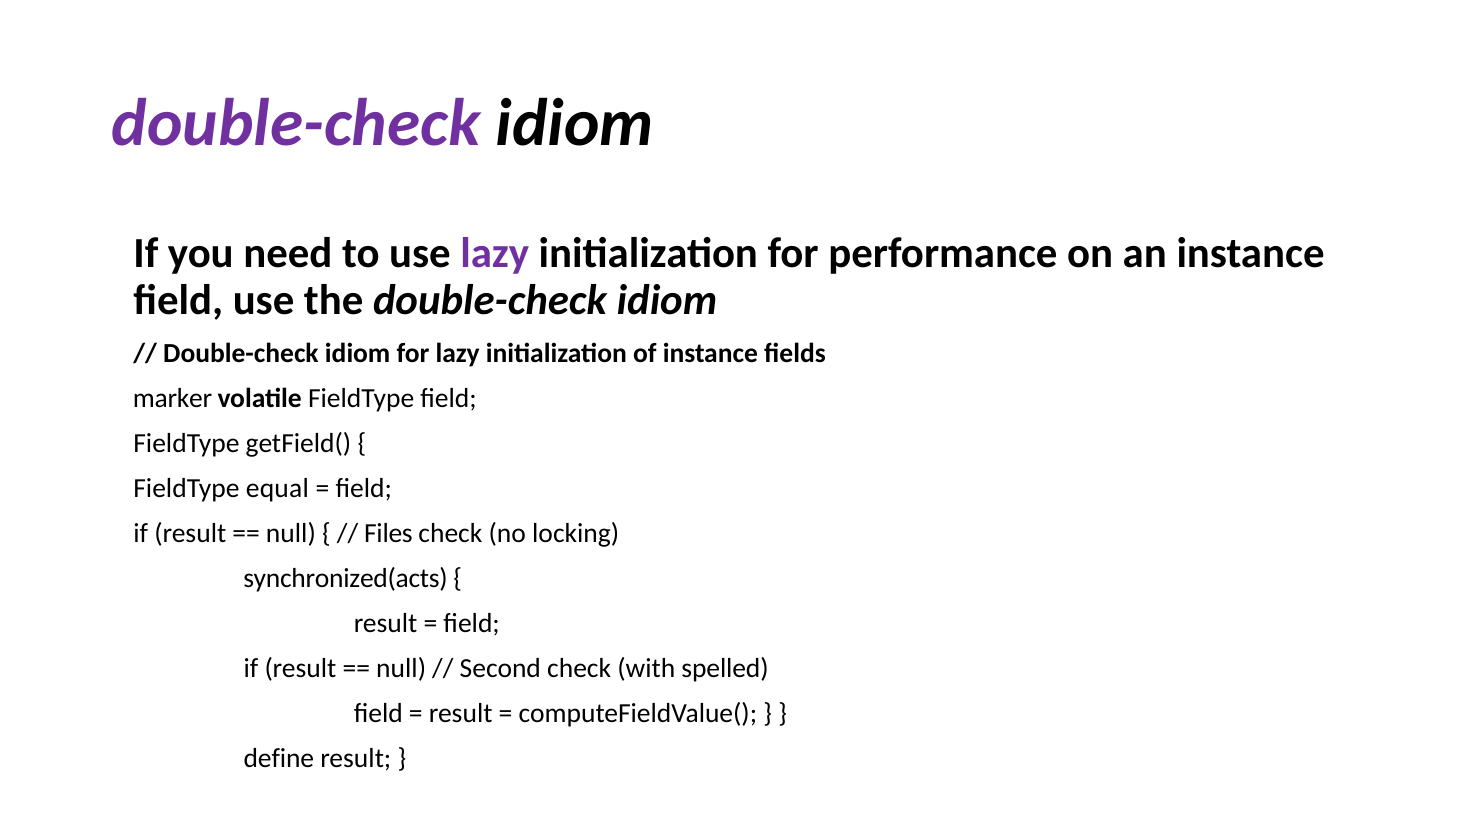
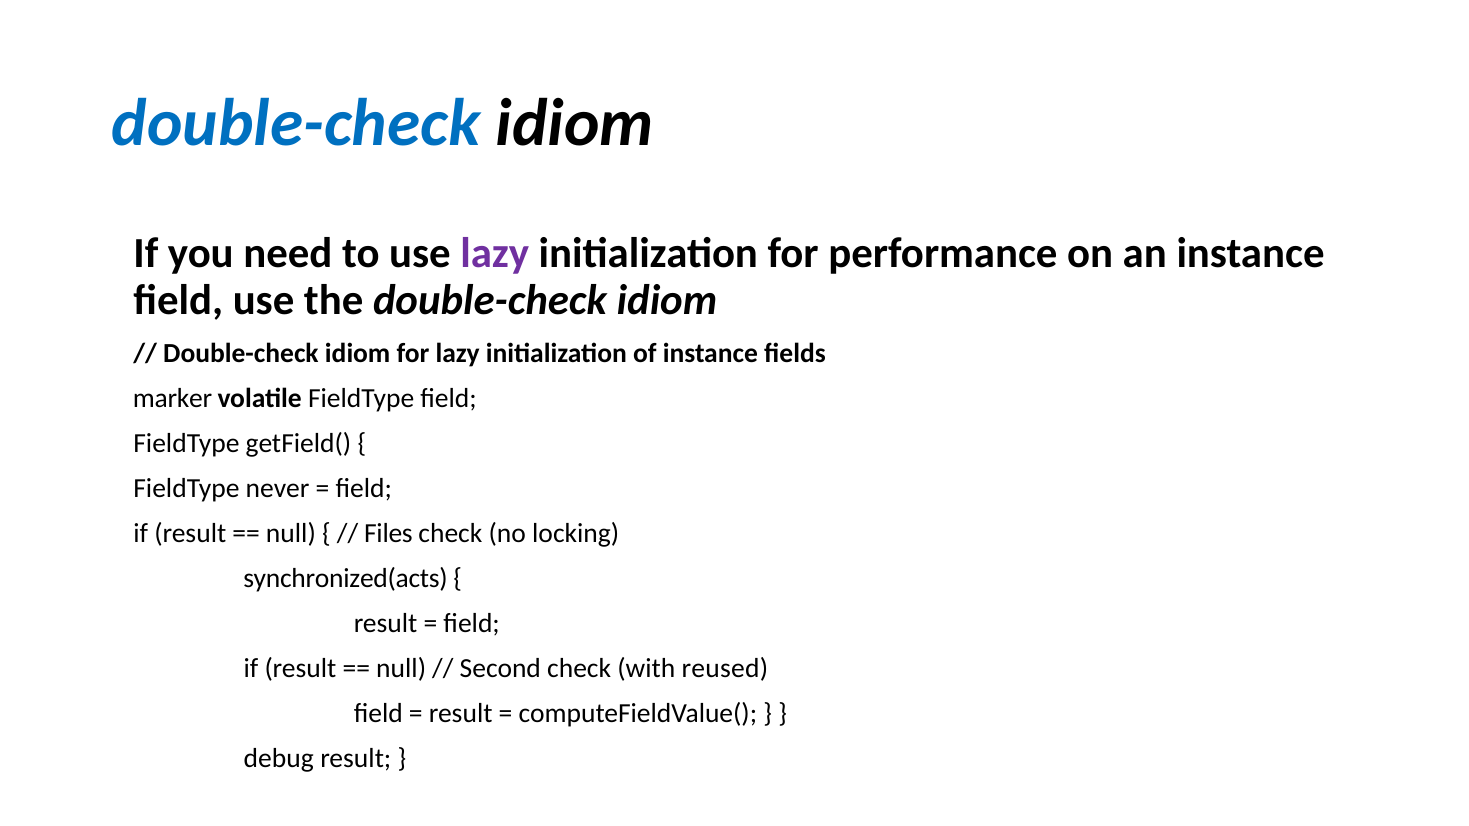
double-check colour: purple -> blue (296, 123)
equal: equal -> never (278, 489)
spelled: spelled -> reused (725, 669)
define: define -> debug (279, 759)
